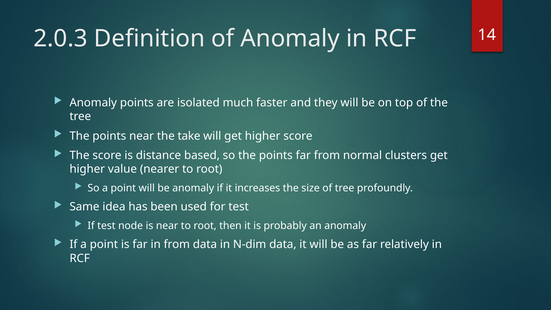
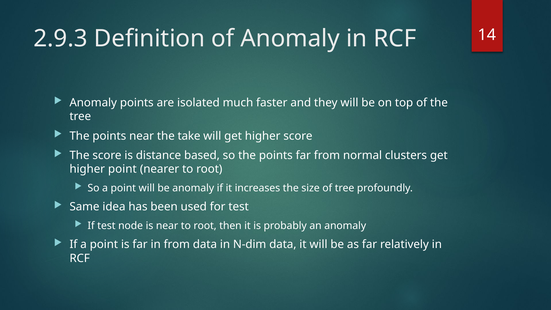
2.0.3: 2.0.3 -> 2.9.3 (60, 39)
higher value: value -> point (122, 169)
